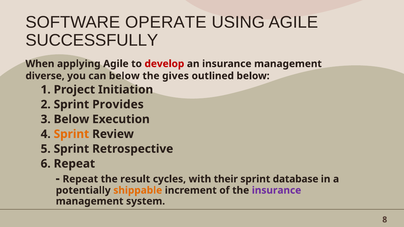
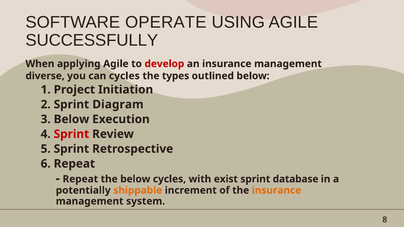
can below: below -> cycles (124, 76)
gives: gives -> types (176, 76)
Provides: Provides -> Diagram (118, 105)
Sprint colour: orange -> red (71, 134)
the result: result -> below (135, 179)
their: their -> exist (226, 179)
insurance colour: purple -> orange (277, 191)
